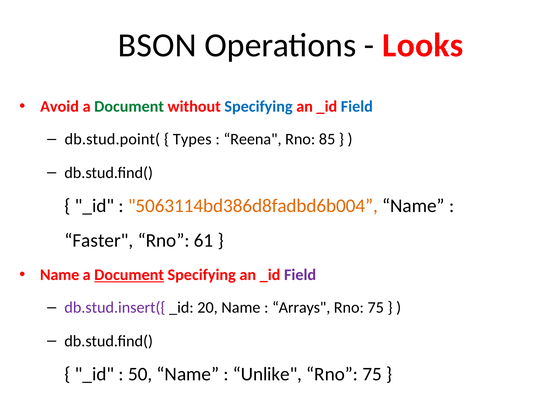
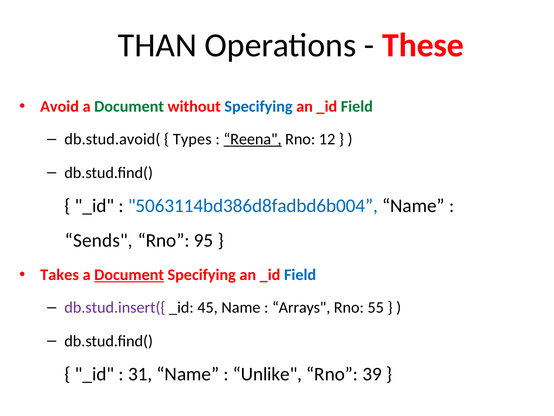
BSON: BSON -> THAN (157, 45)
Looks: Looks -> These (423, 45)
Field colour: blue -> green (357, 106)
db.stud.point(: db.stud.point( -> db.stud.avoid( (112, 139)
Reena underline: none -> present (253, 139)
85: 85 -> 12 (327, 139)
5063114bd386d8fadbd6b004 colour: orange -> blue (253, 206)
Faster: Faster -> Sends (99, 240)
61: 61 -> 95 (204, 240)
Name: Name -> Takes (60, 275)
Field colour: purple -> blue (300, 275)
20: 20 -> 45 (208, 307)
75: 75 -> 55 (376, 307)
50: 50 -> 31 (140, 374)
75: 75 -> 39 (372, 374)
